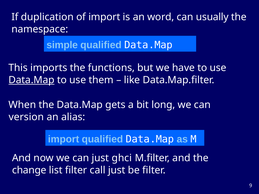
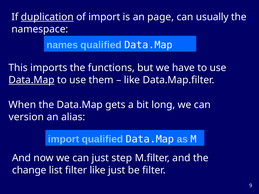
duplication underline: none -> present (47, 17)
word: word -> page (161, 17)
simple: simple -> names (62, 45)
ghci: ghci -> step (122, 158)
filter call: call -> like (98, 170)
